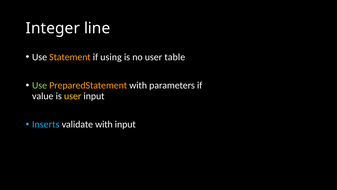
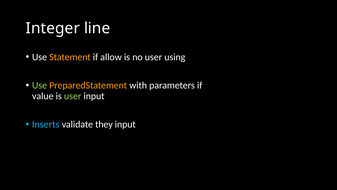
using: using -> allow (111, 57)
table: table -> using (175, 57)
user colour: yellow -> light green (73, 96)
validate with: with -> they (104, 124)
